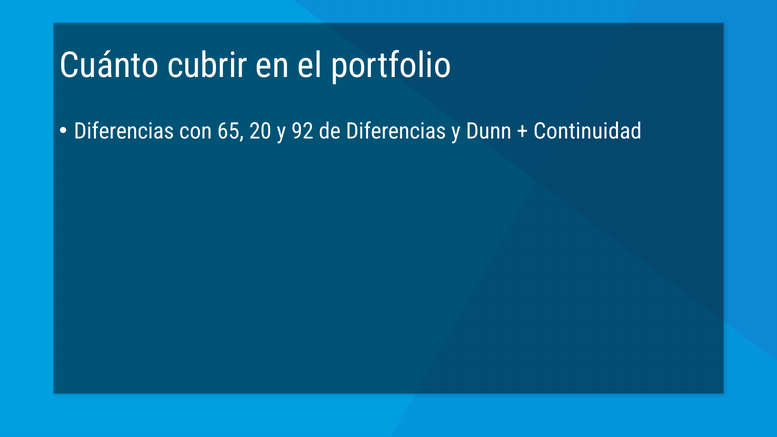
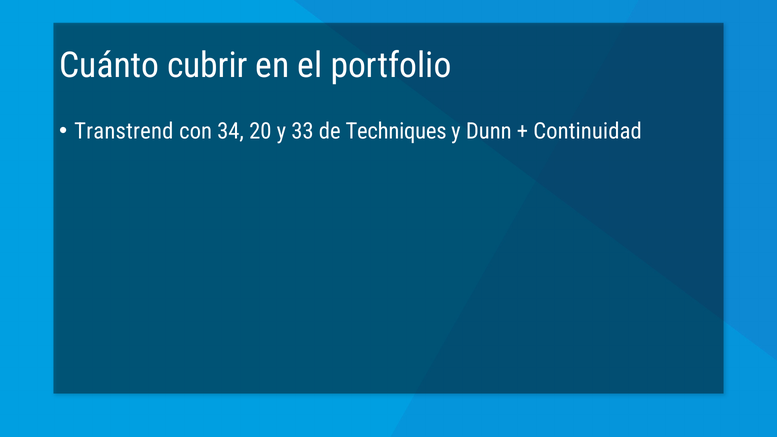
Diferencias: Diferencias -> Transtrend (124, 131)
65: 65 -> 34 (231, 131)
92: 92 -> 33 (302, 131)
de Diferencias: Diferencias -> Techniques (396, 131)
